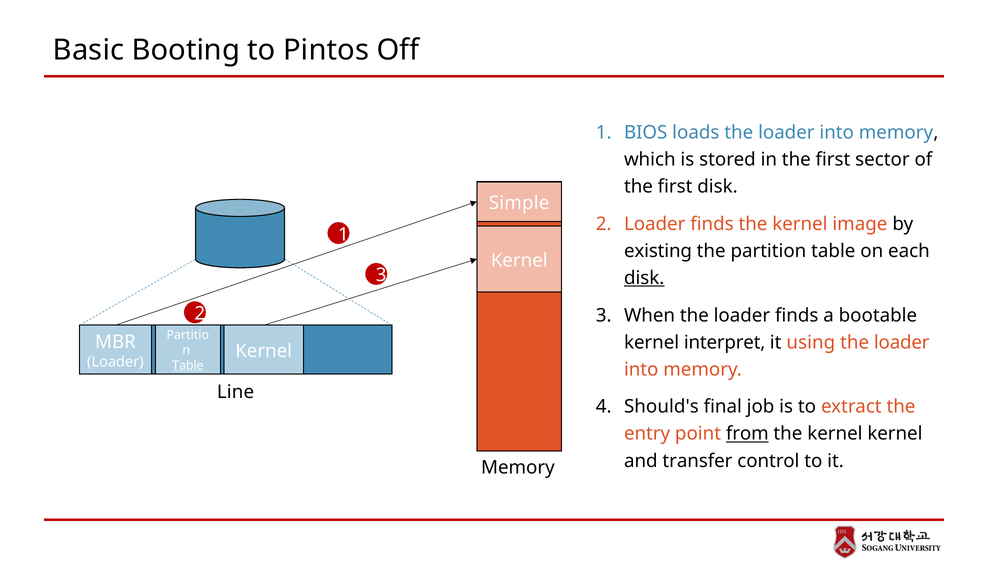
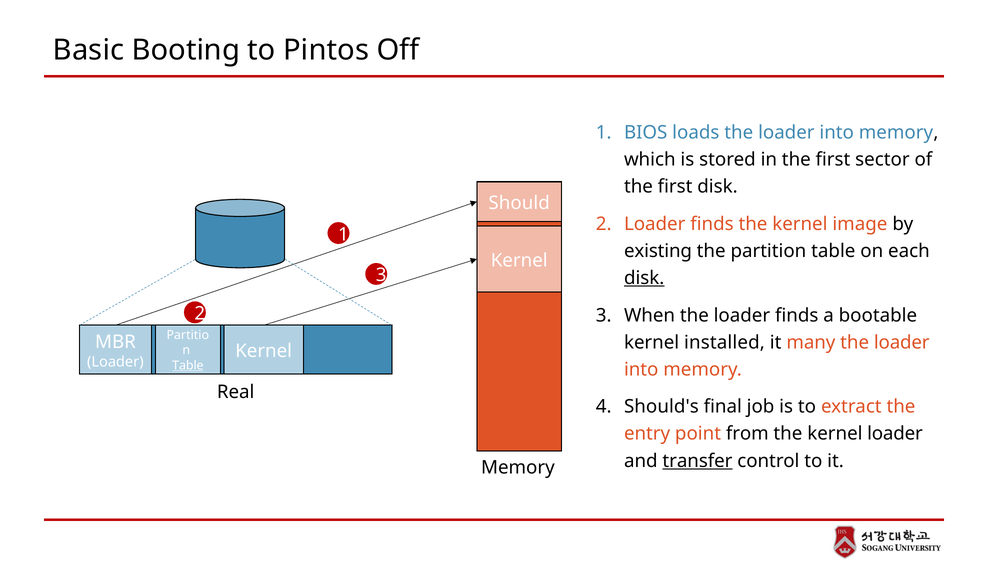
Simple: Simple -> Should (519, 203)
interpret: interpret -> installed (724, 342)
using: using -> many (811, 342)
Line: Line -> Real (236, 392)
from underline: present -> none (747, 433)
kernel kernel: kernel -> loader (895, 433)
transfer underline: none -> present (697, 460)
